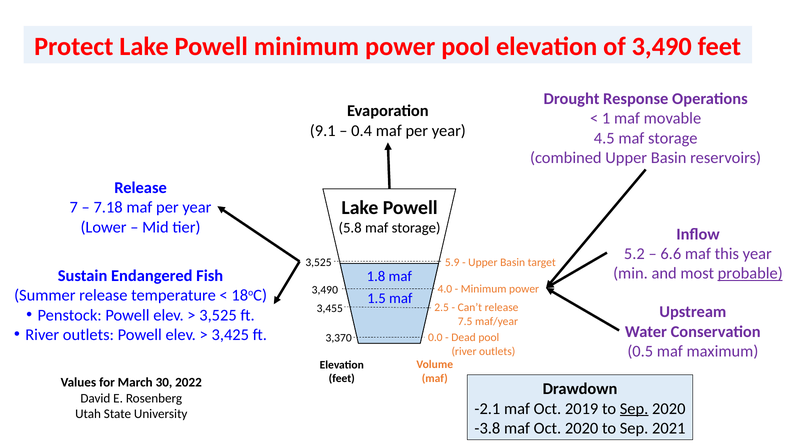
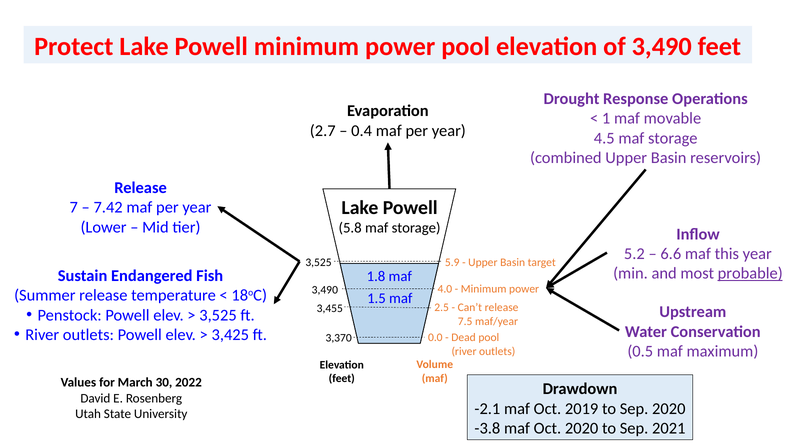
9.1: 9.1 -> 2.7 (323, 131)
7.18: 7.18 -> 7.42 (108, 207)
Sep underline: present -> none (634, 408)
